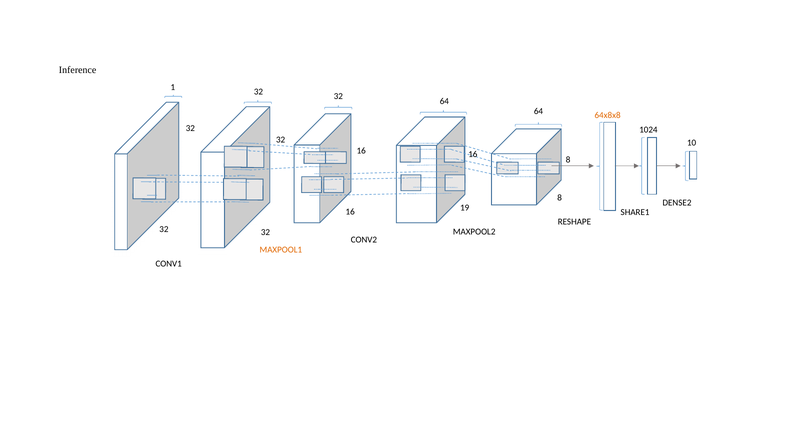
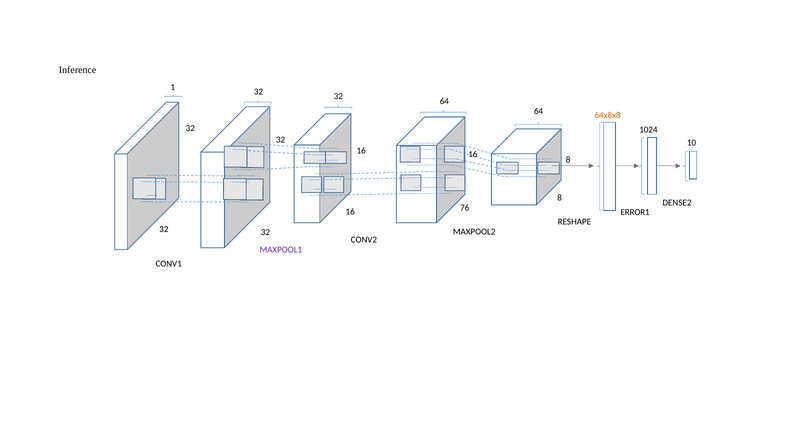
19: 19 -> 76 (465, 208)
SHARE1: SHARE1 -> ERROR1 (635, 212)
MAXPOOL1 colour: orange -> purple (281, 249)
